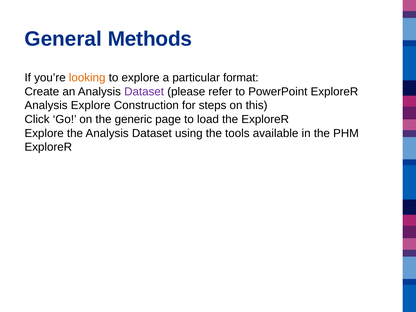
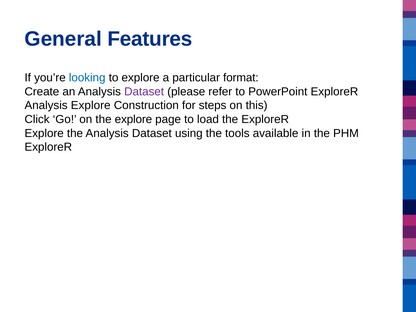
Methods: Methods -> Features (150, 39)
looking colour: orange -> blue (87, 78)
the generic: generic -> explore (133, 119)
